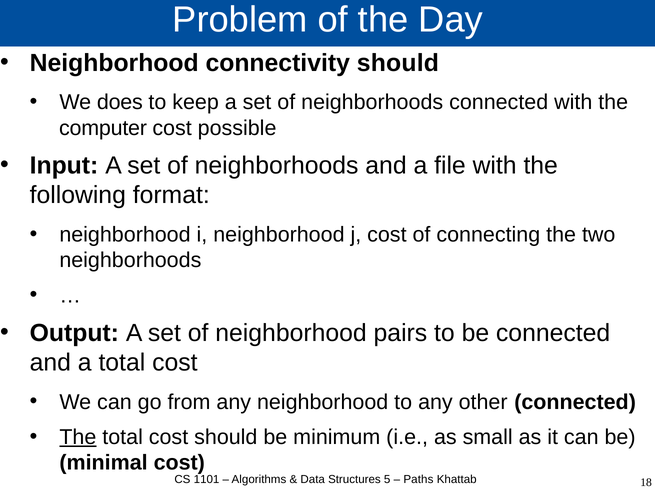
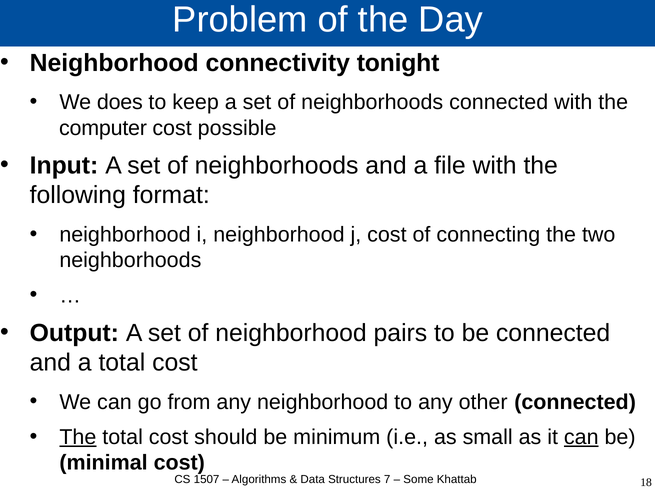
connectivity should: should -> tonight (398, 63)
can underline: none -> present (581, 437)
1101: 1101 -> 1507 (207, 479)
5: 5 -> 7 (387, 479)
Paths: Paths -> Some (418, 479)
